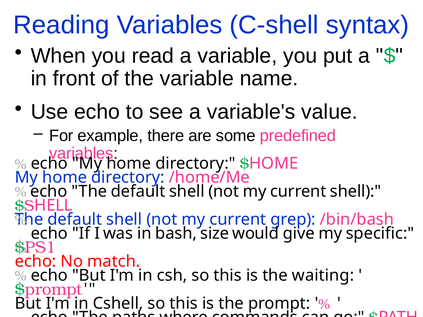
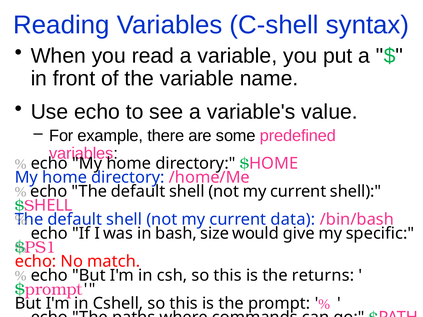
grep: grep -> data (293, 219)
waiting: waiting -> returns (323, 276)
